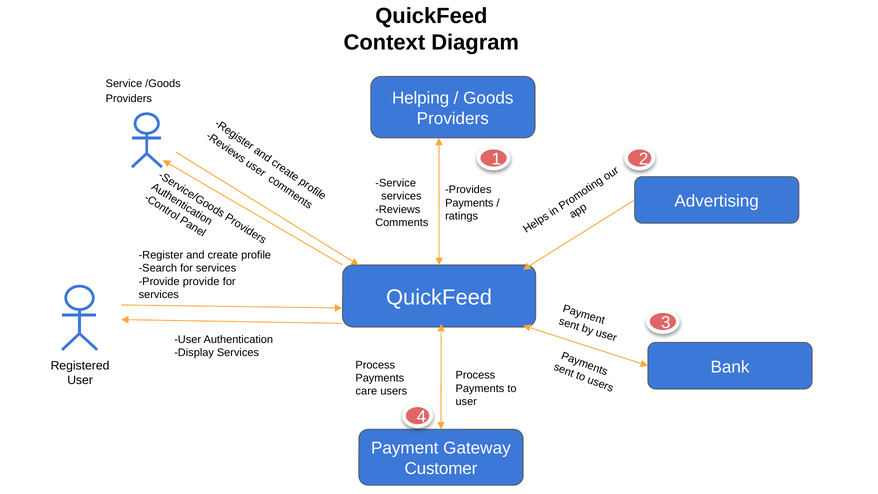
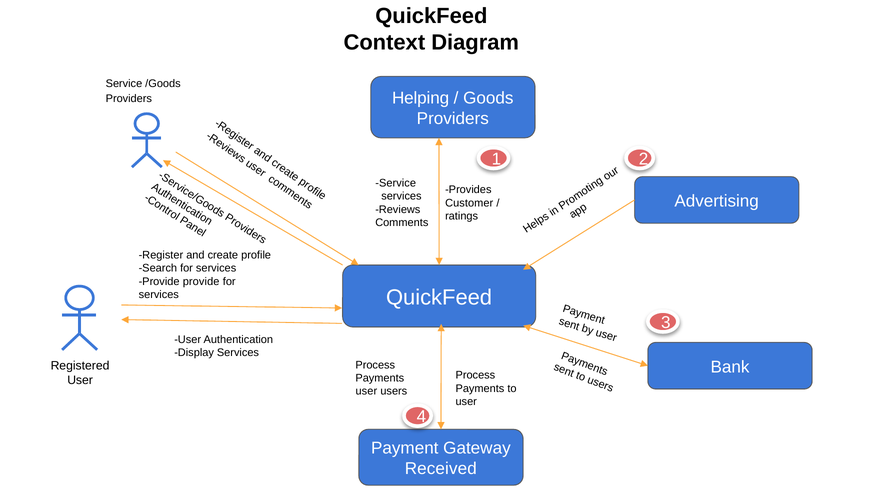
Payments: Payments -> Customer (469, 203)
care: care -> user (366, 391)
Customer: Customer -> Received (441, 469)
